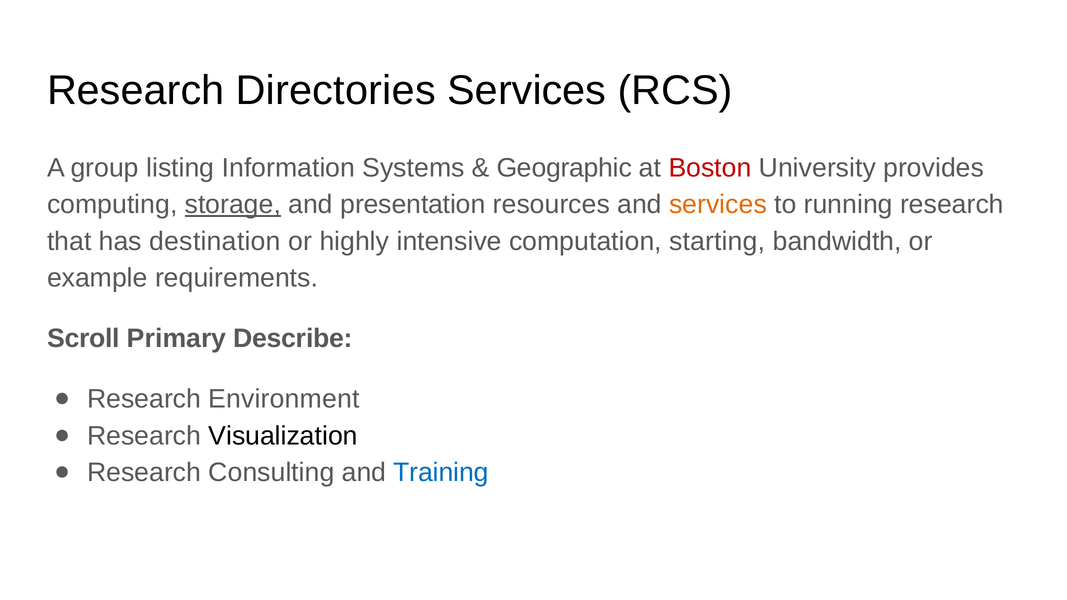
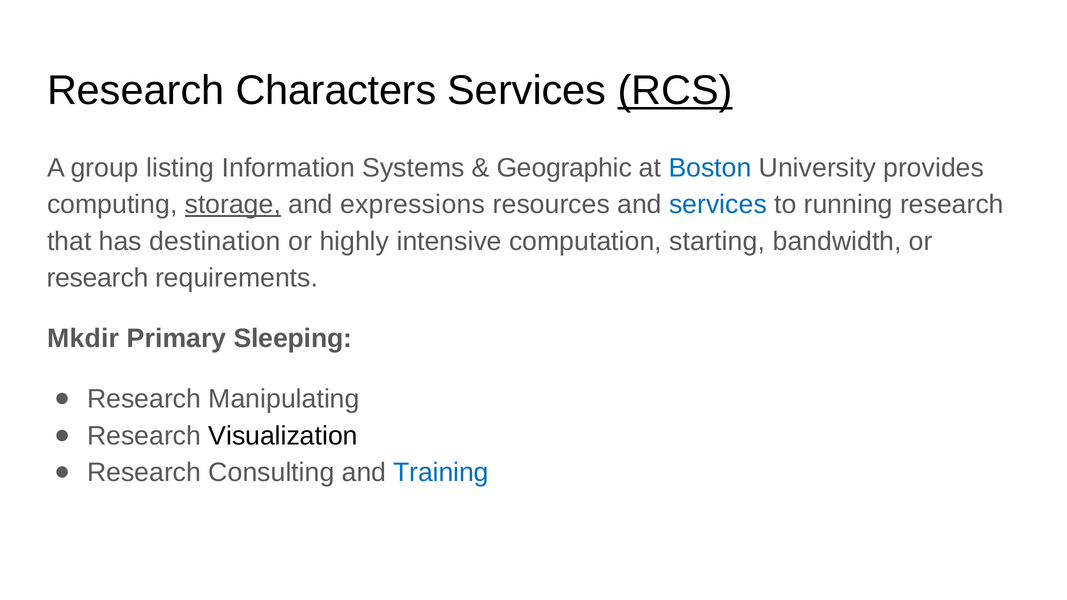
Directories: Directories -> Characters (336, 90)
RCS underline: none -> present (675, 90)
Boston colour: red -> blue (710, 168)
presentation: presentation -> expressions (413, 205)
services colour: orange -> blue (718, 205)
example: example -> research (97, 278)
Scroll: Scroll -> Mkdir (83, 339)
Describe: Describe -> Sleeping (293, 339)
Environment: Environment -> Manipulating (284, 399)
